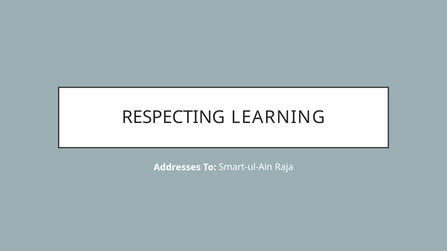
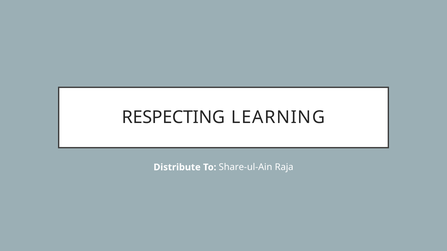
Addresses: Addresses -> Distribute (177, 167)
Smart-ul-Ain: Smart-ul-Ain -> Share-ul-Ain (246, 167)
